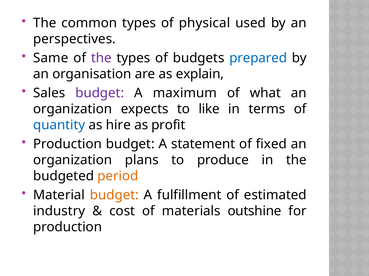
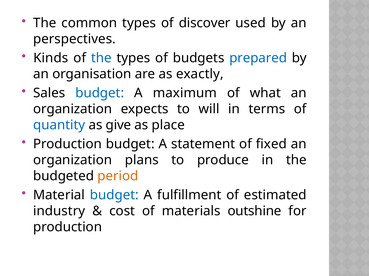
physical: physical -> discover (205, 23)
Same: Same -> Kinds (51, 58)
the colour: purple -> blue (101, 58)
explain: explain -> exactly (200, 74)
budget colour: purple -> blue (100, 93)
like: like -> will (209, 109)
hire: hire -> give (118, 125)
profit: profit -> place (168, 125)
budget colour: orange -> blue (114, 196)
